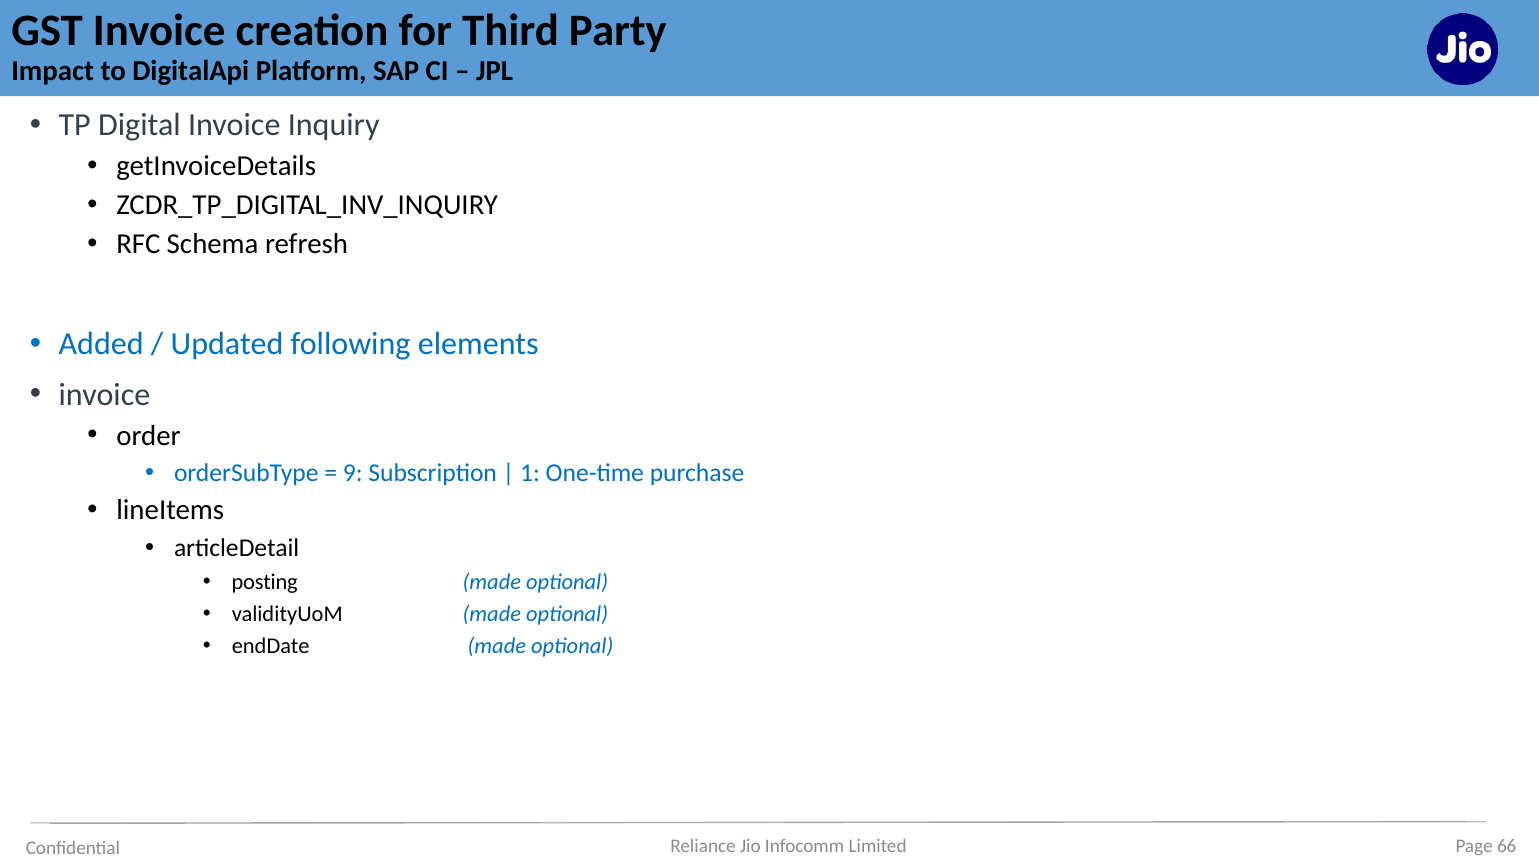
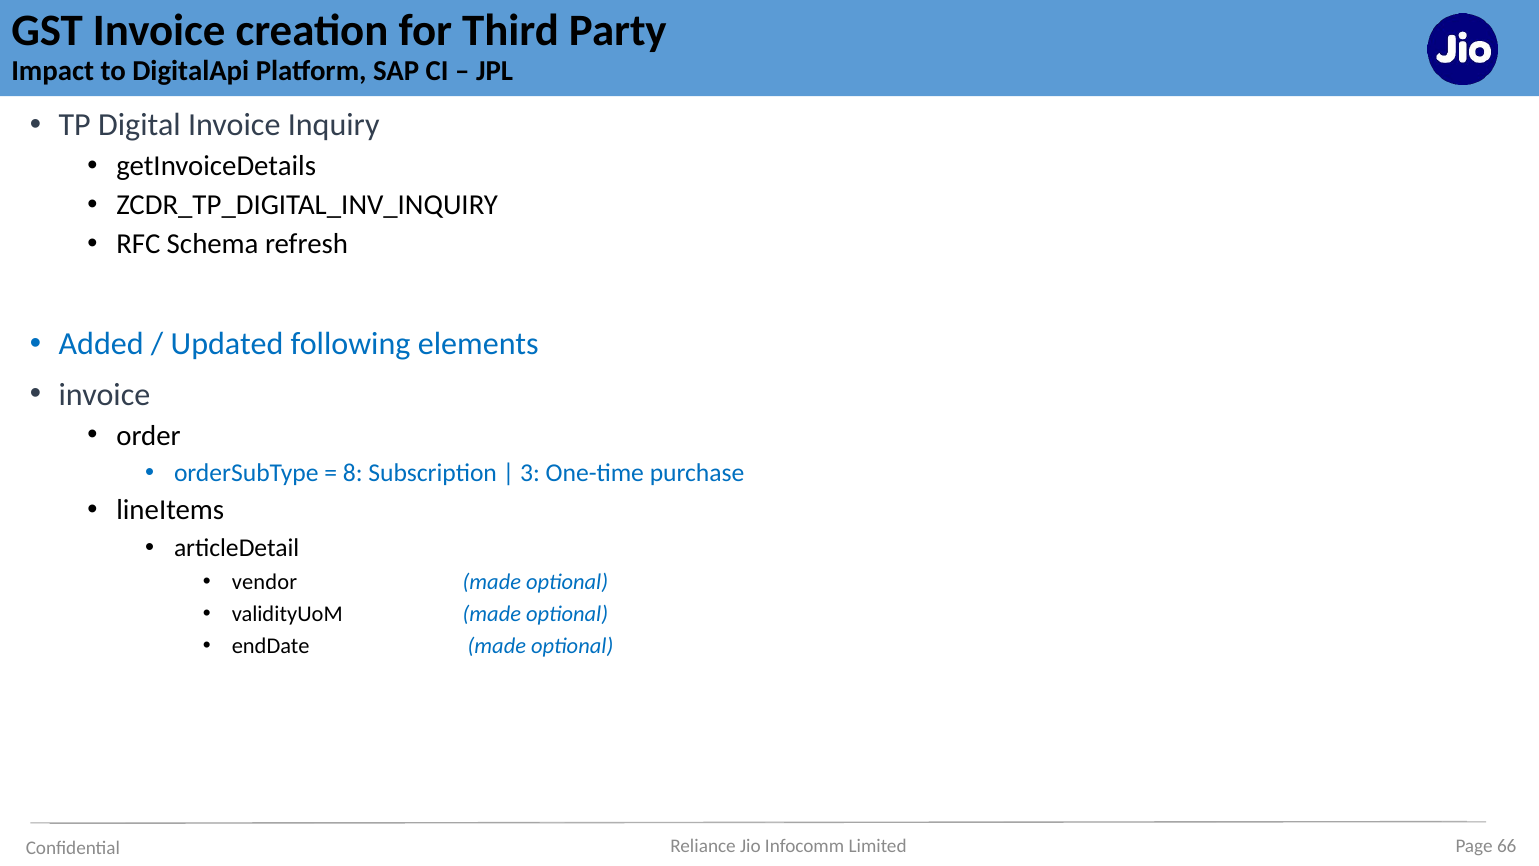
9: 9 -> 8 (353, 473)
1: 1 -> 3 (530, 473)
posting: posting -> vendor (264, 582)
